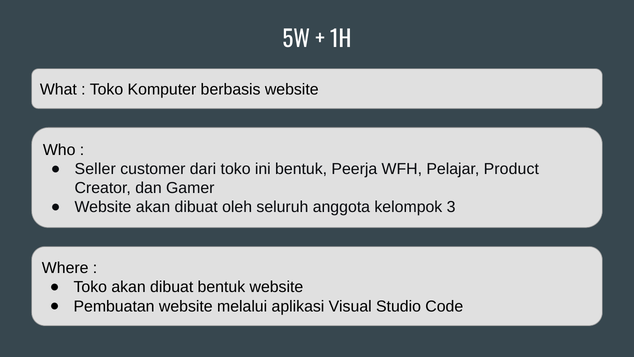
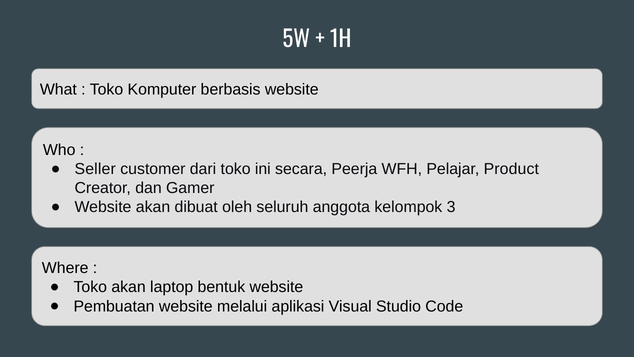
ini bentuk: bentuk -> secara (301, 169)
Toko akan dibuat: dibuat -> laptop (172, 287)
